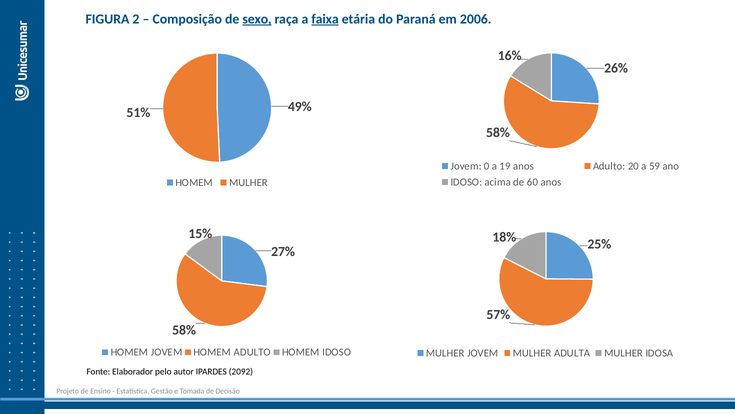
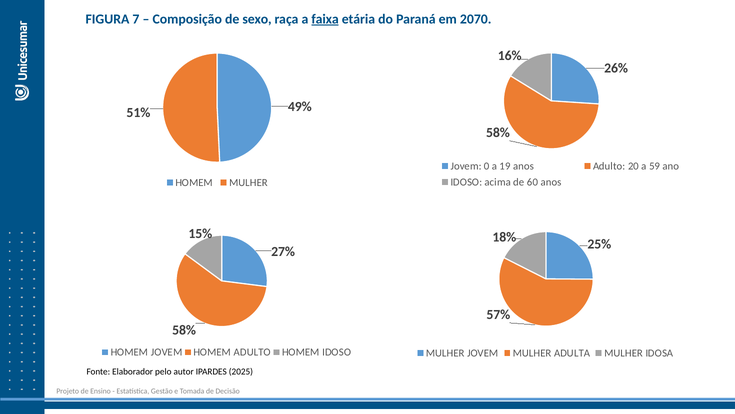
2: 2 -> 7 (136, 19)
sexo underline: present -> none (257, 19)
2006: 2006 -> 2070 (476, 19)
2092: 2092 -> 2025 (241, 371)
